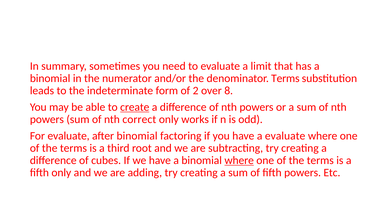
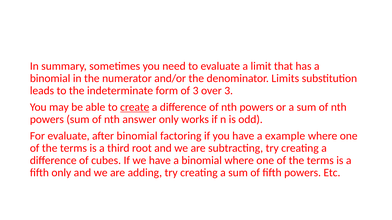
denominator Terms: Terms -> Limits (285, 79)
of 2: 2 -> 3 (196, 91)
over 8: 8 -> 3 (229, 91)
correct: correct -> answer (139, 120)
a evaluate: evaluate -> example (285, 136)
where underline: present -> none (239, 161)
